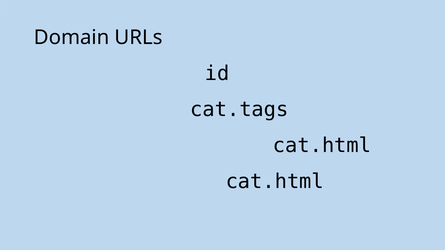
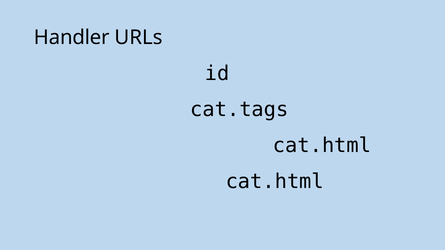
Domain: Domain -> Handler (72, 37)
